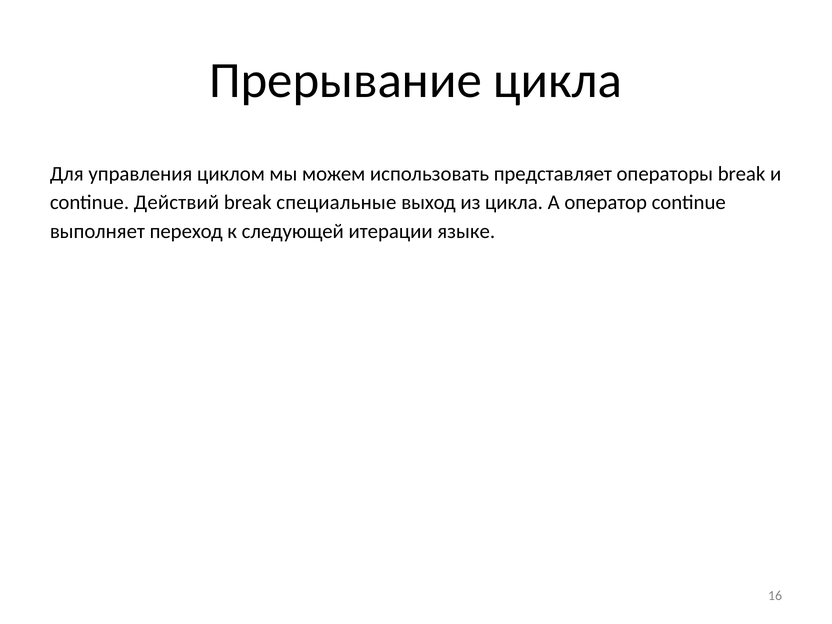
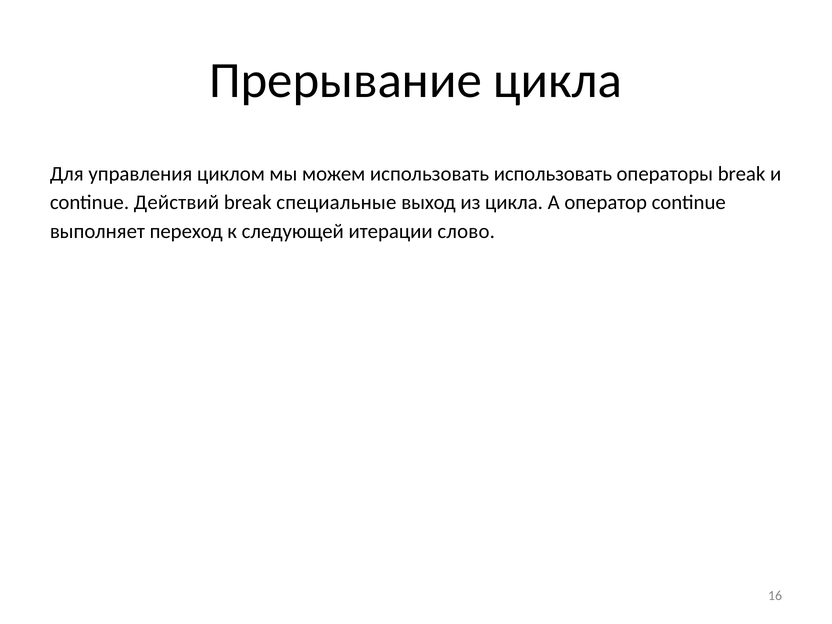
использовать представляет: представляет -> использовать (553, 174)
языке: языке -> слово (466, 231)
